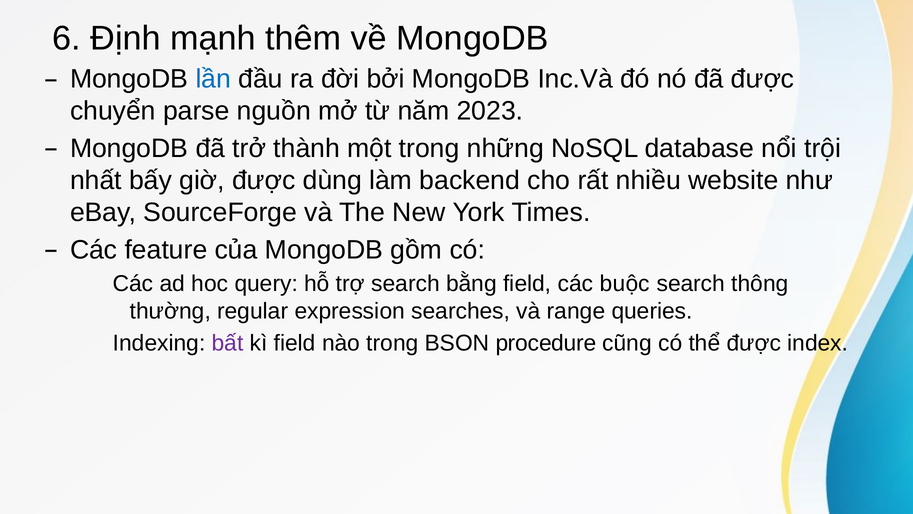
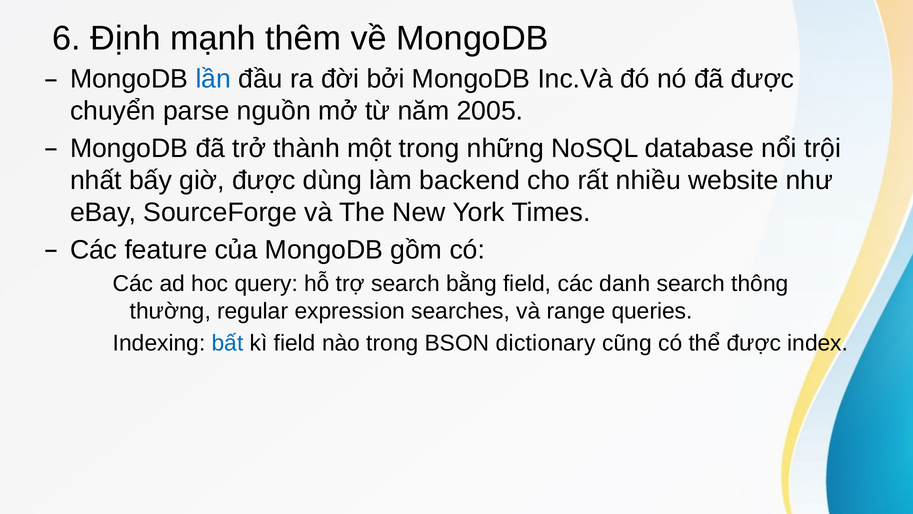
2023: 2023 -> 2005 (490, 111)
buộc: buộc -> danh (625, 284)
bất colour: purple -> blue (228, 343)
procedure: procedure -> dictionary (546, 343)
